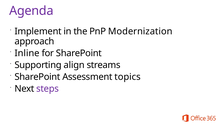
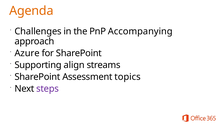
Agenda colour: purple -> orange (31, 11)
Implement: Implement -> Challenges (38, 31)
Modernization: Modernization -> Accompanying (140, 31)
Inline: Inline -> Azure (27, 53)
